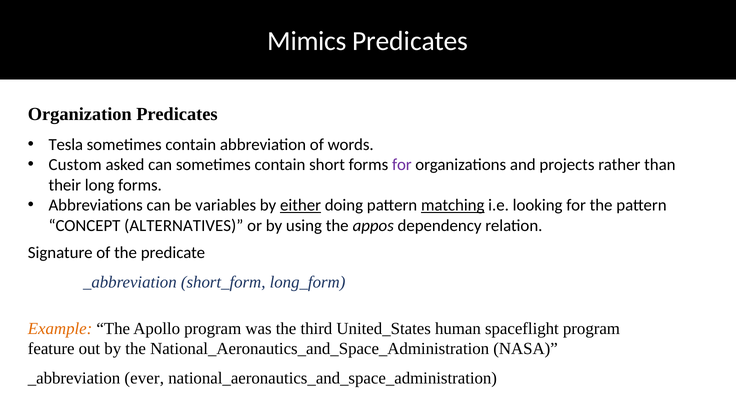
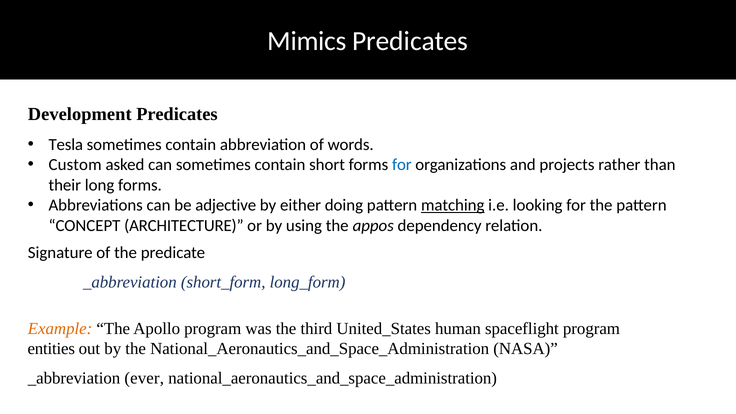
Organization: Organization -> Development (80, 114)
for colour: purple -> blue (402, 165)
variables: variables -> adjective (226, 205)
either underline: present -> none (301, 205)
ALTERNATIVES: ALTERNATIVES -> ARCHITECTURE (184, 225)
feature: feature -> entities (51, 349)
